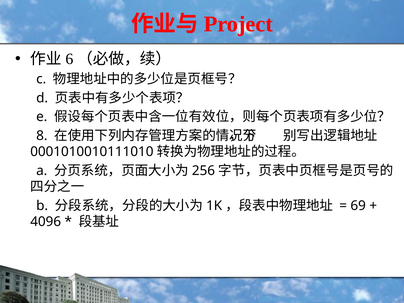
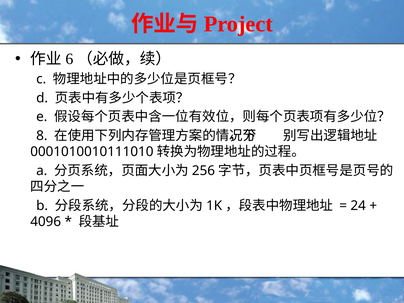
69: 69 -> 24 (358, 206)
